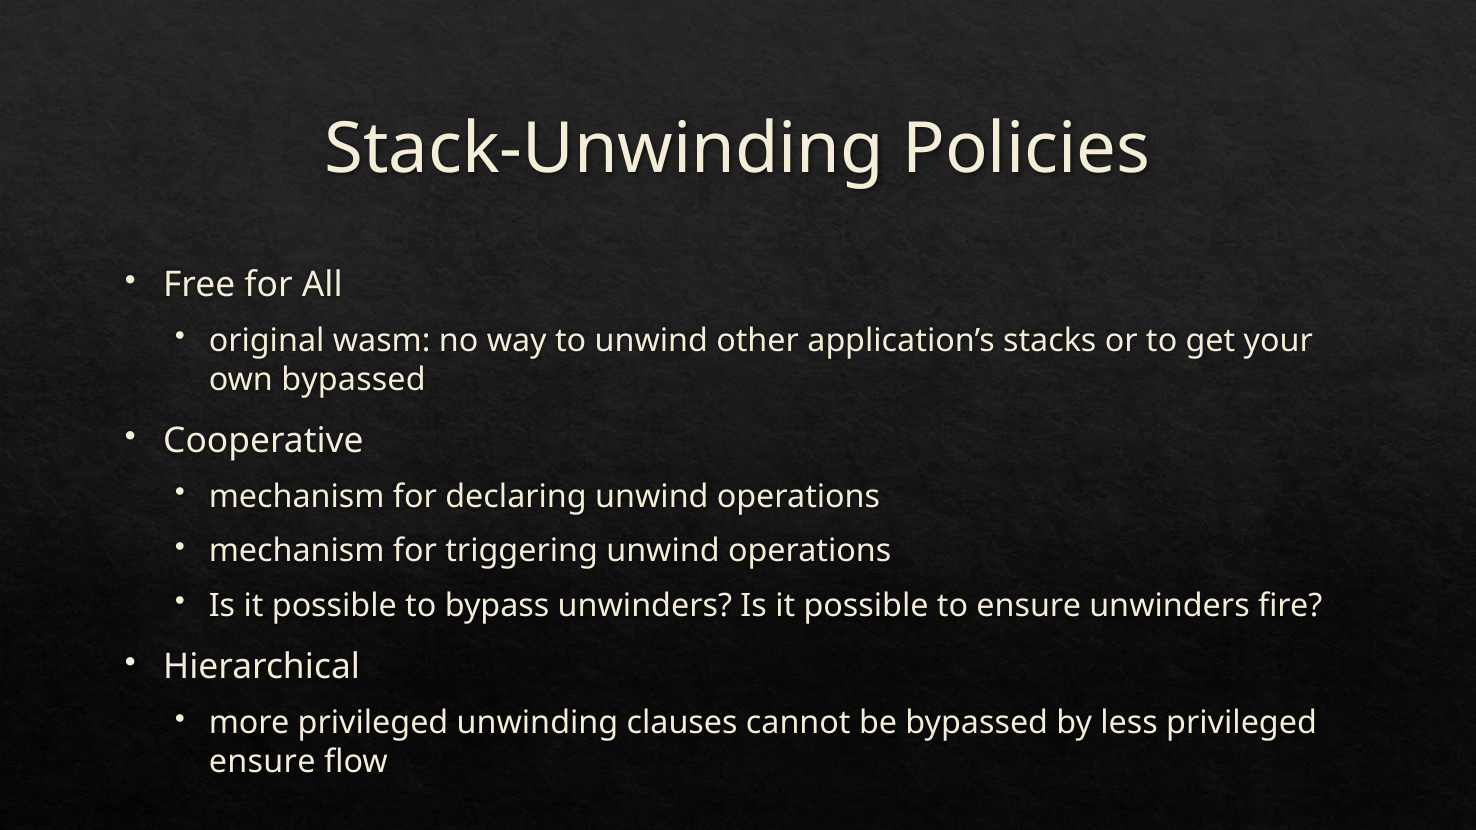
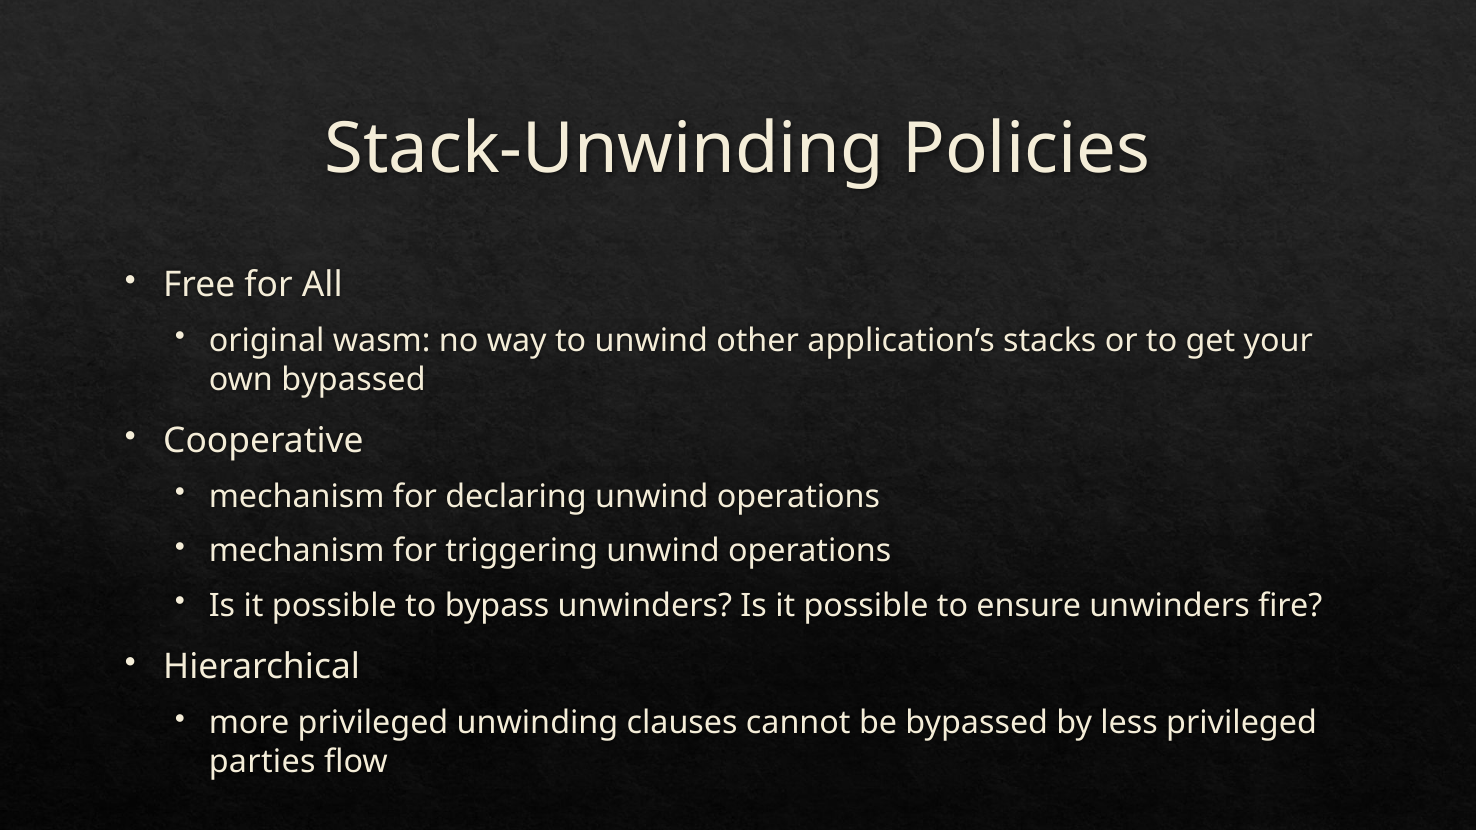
ensure: ensure -> parties (262, 762)
